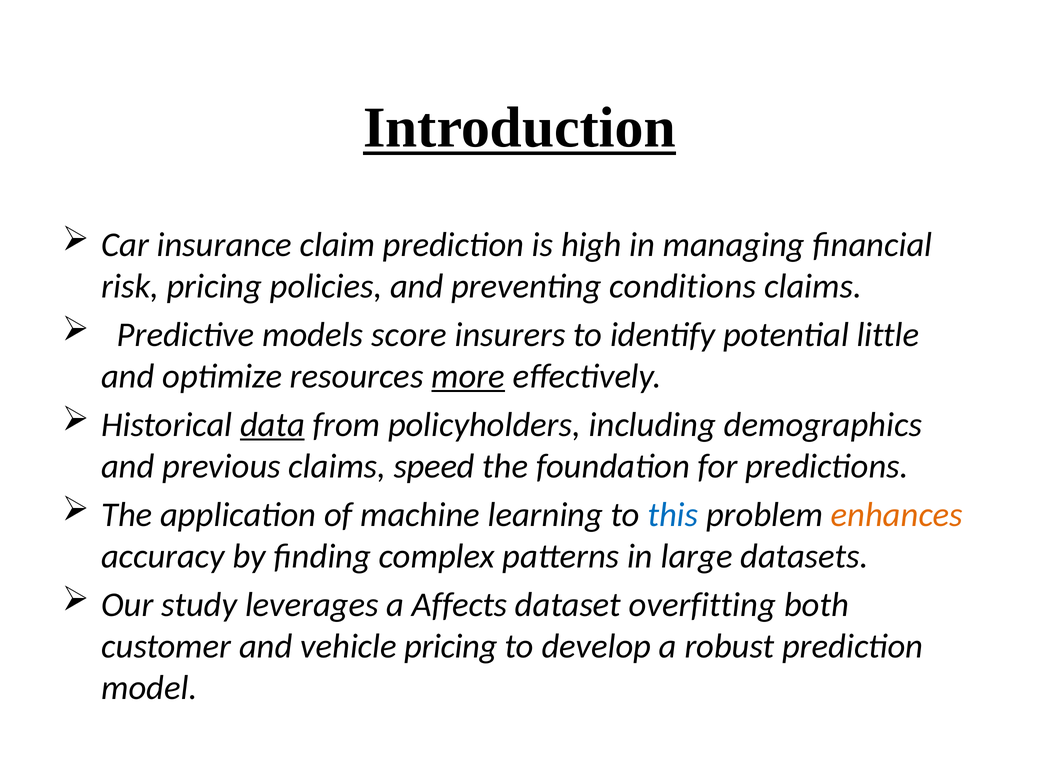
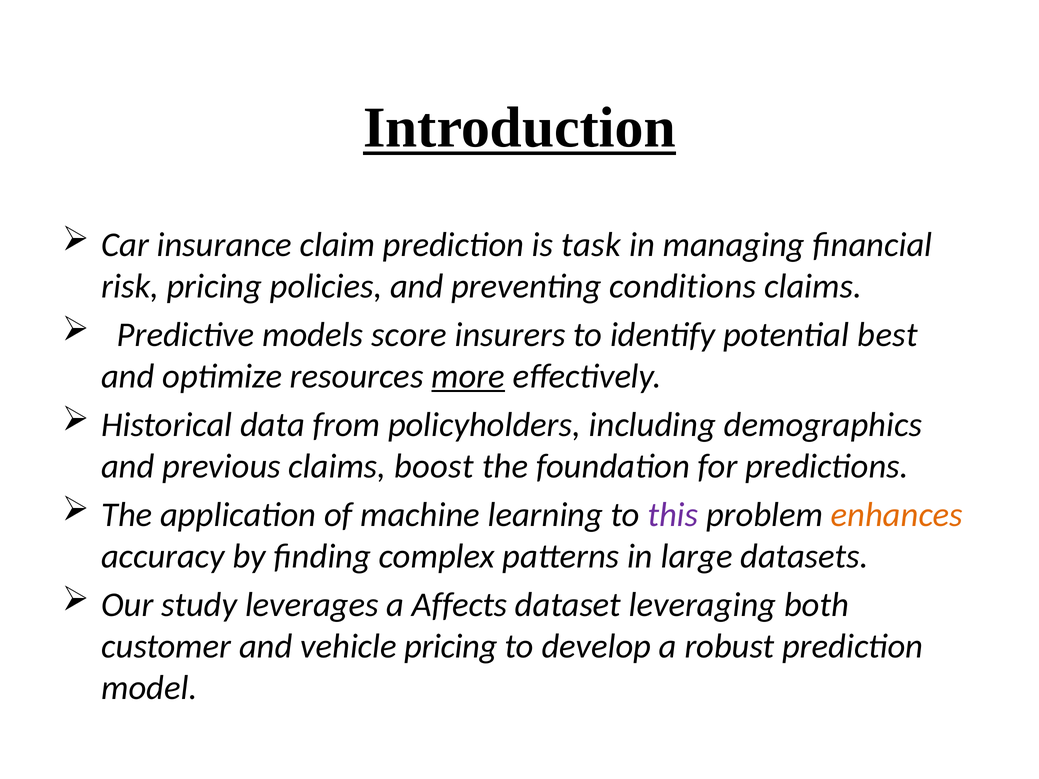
high: high -> task (591, 245)
little: little -> best (888, 335)
data underline: present -> none (273, 425)
speed: speed -> boost (434, 466)
this colour: blue -> purple (673, 515)
overfitting: overfitting -> leveraging (702, 605)
